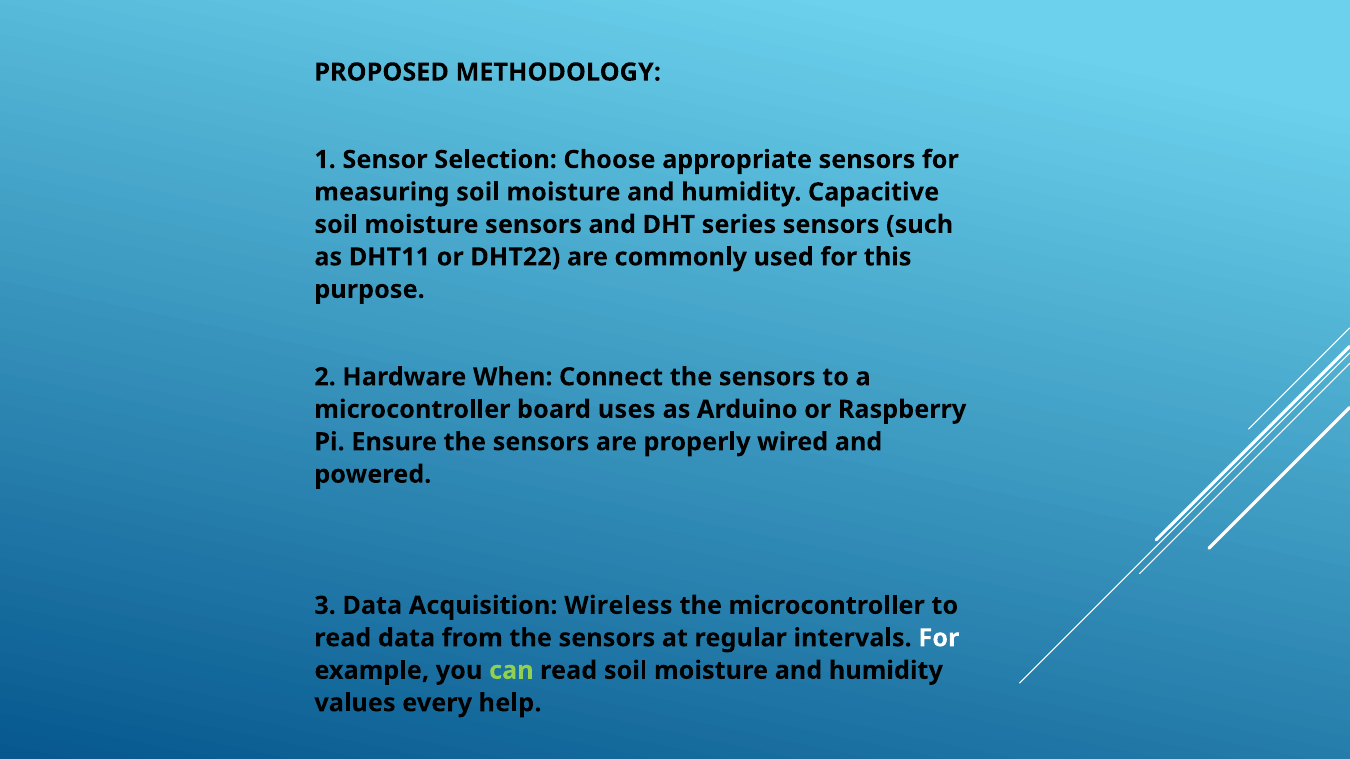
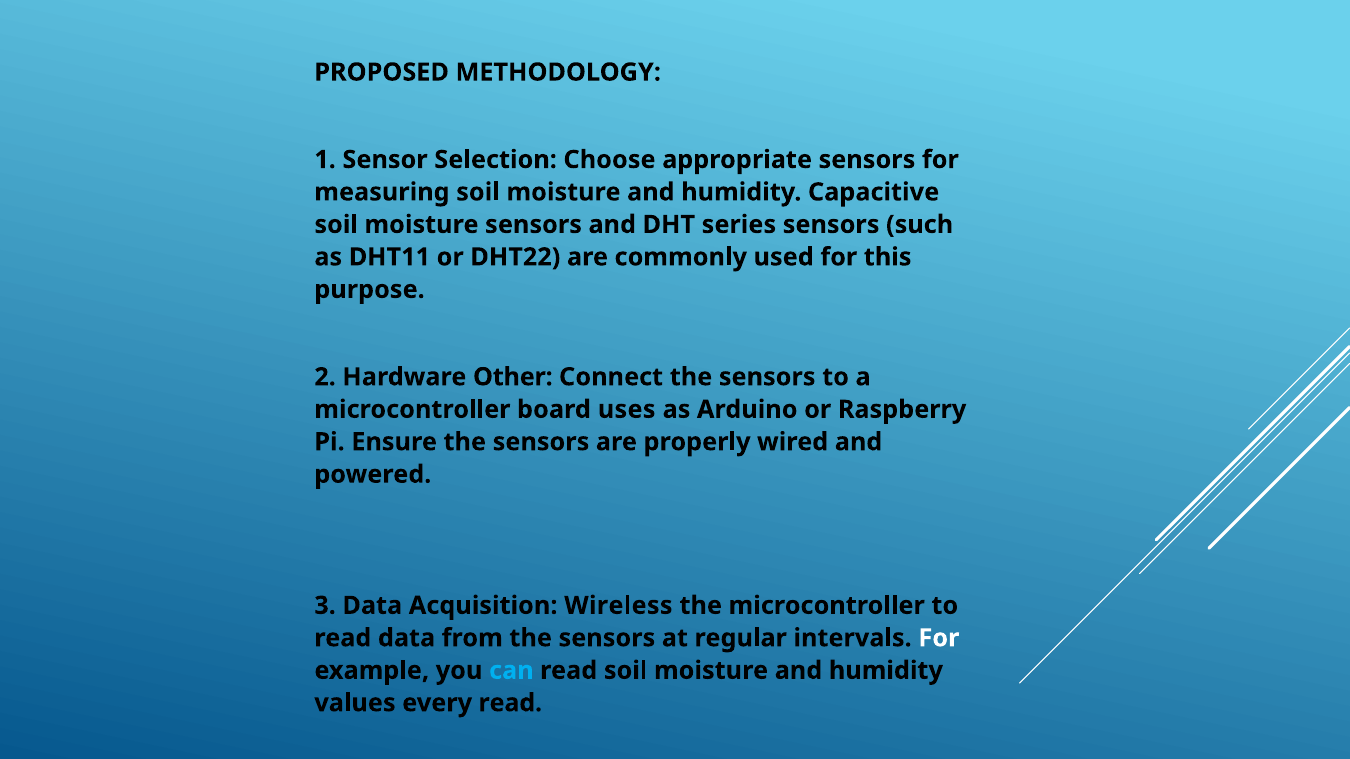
When: When -> Other (513, 377)
can colour: light green -> light blue (511, 671)
every help: help -> read (510, 703)
